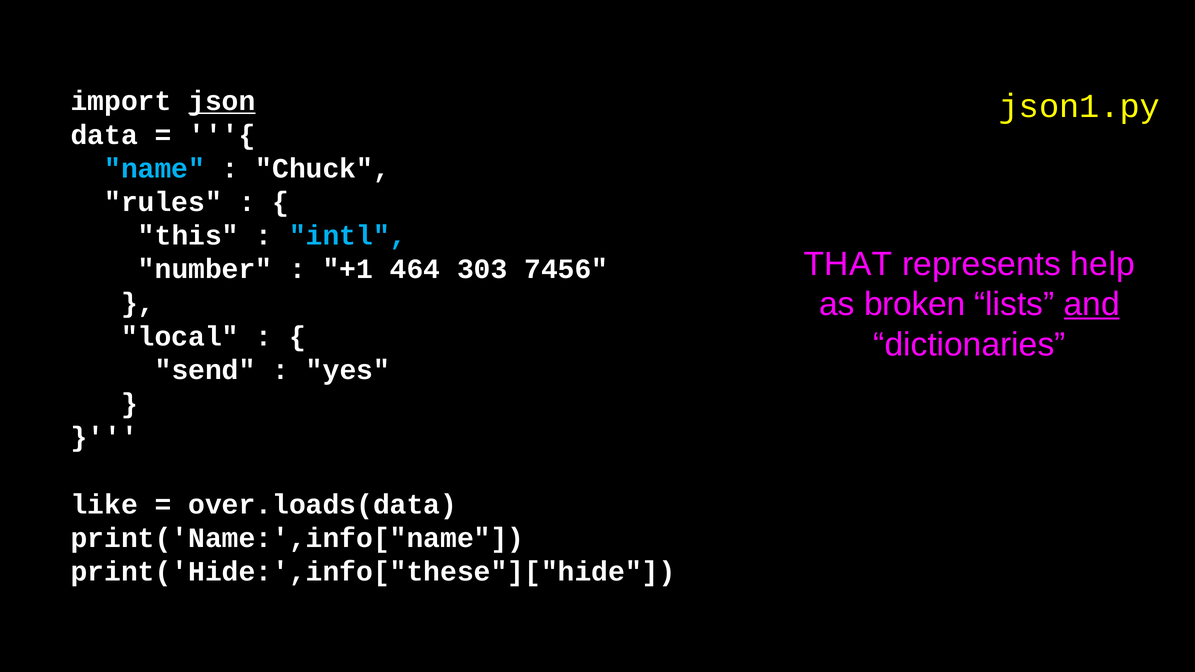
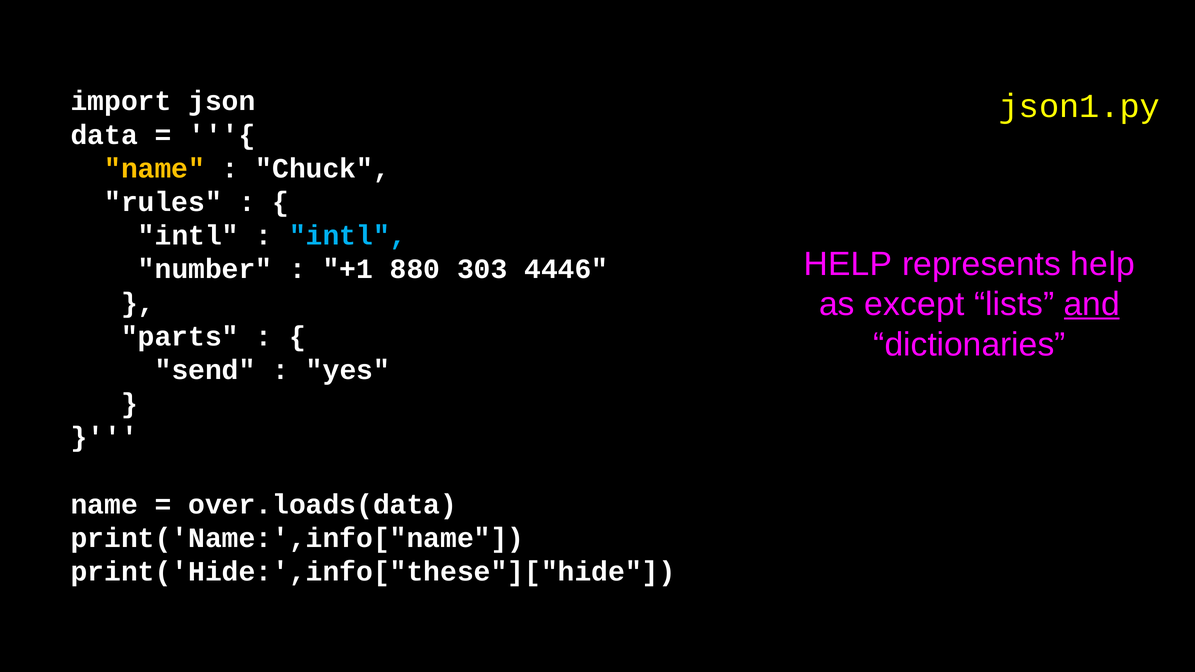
json underline: present -> none (222, 101)
name colour: light blue -> yellow (155, 168)
this: this -> intl (188, 236)
THAT: THAT -> HELP (848, 264)
464: 464 -> 880 (415, 269)
7456: 7456 -> 4446 (566, 269)
broken: broken -> except (914, 304)
local: local -> parts (180, 336)
like: like -> name (104, 505)
